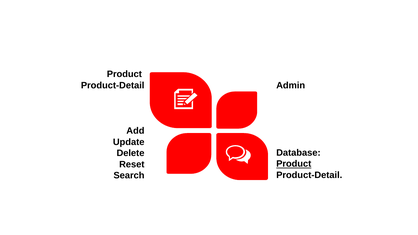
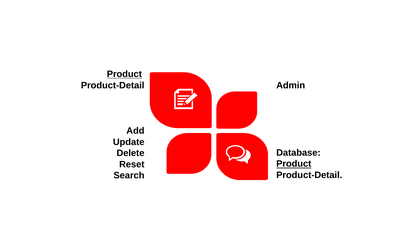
Product underline: none -> present (124, 74)
